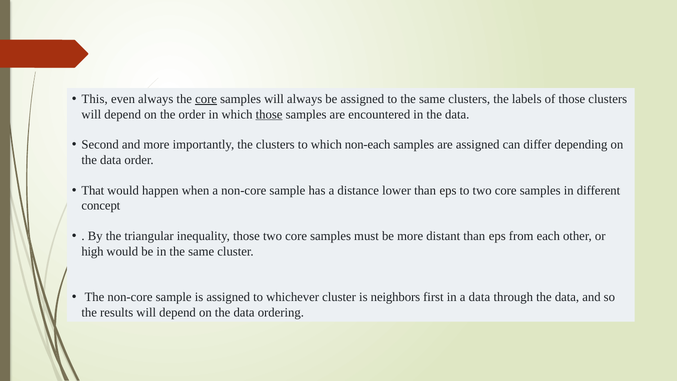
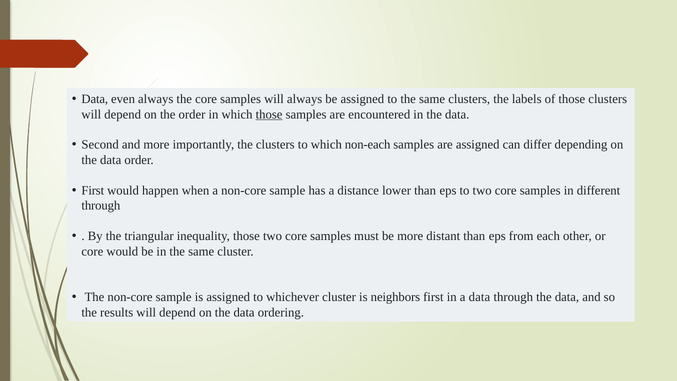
This: This -> Data (95, 99)
core underline: present -> none (206, 99)
That: That -> First (93, 190)
concept: concept -> through (101, 206)
high: high -> core (92, 251)
